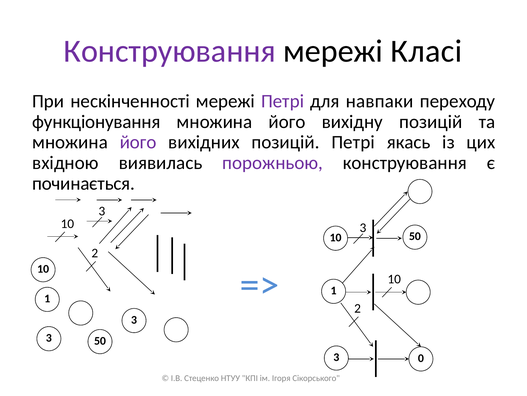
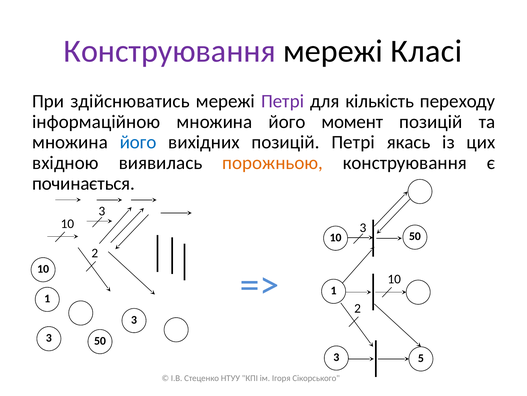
нескінченності: нескінченності -> здійснюватись (130, 101)
навпаки: навпаки -> кількість (380, 101)
функціонування: функціонування -> інформаційною (96, 121)
вихідну: вихідну -> момент (352, 121)
його colour: purple -> blue (138, 142)
порожньою colour: purple -> orange (273, 163)
0: 0 -> 5 (421, 358)
